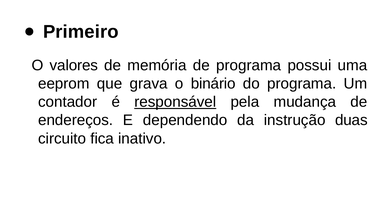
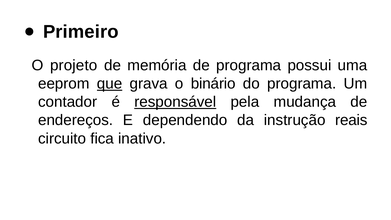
valores: valores -> projeto (74, 65)
que underline: none -> present (110, 84)
duas: duas -> reais (351, 120)
